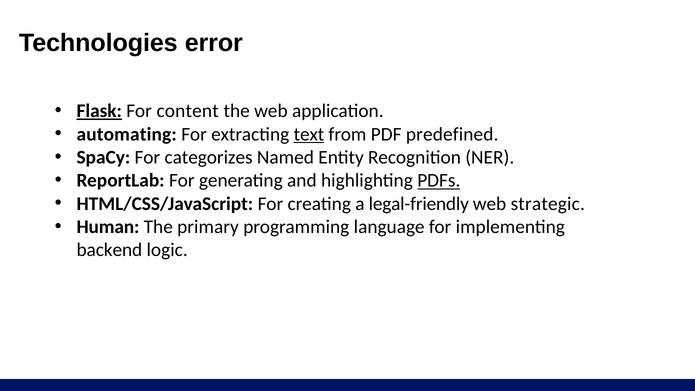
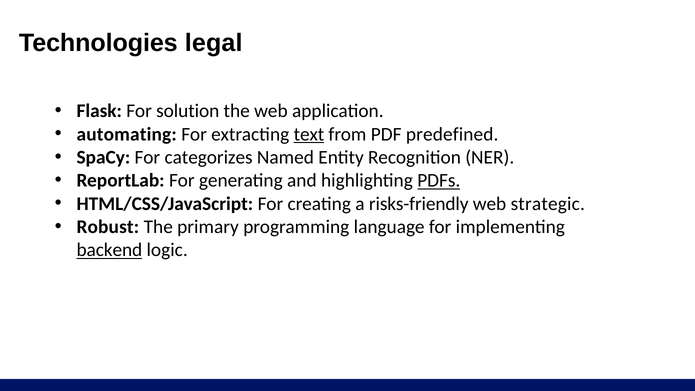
error: error -> legal (214, 43)
Flask underline: present -> none (99, 111)
content: content -> solution (188, 111)
legal-friendly: legal-friendly -> risks-friendly (419, 204)
Human: Human -> Robust (108, 227)
backend underline: none -> present (109, 250)
